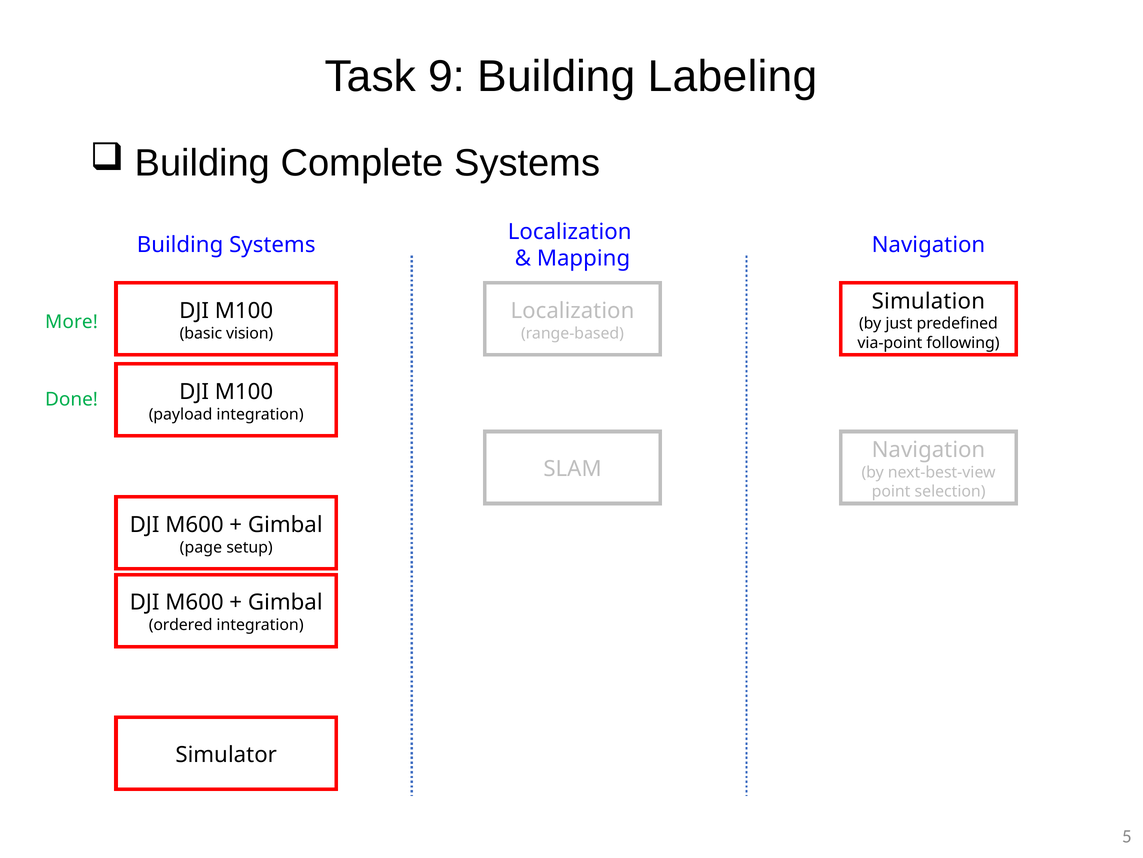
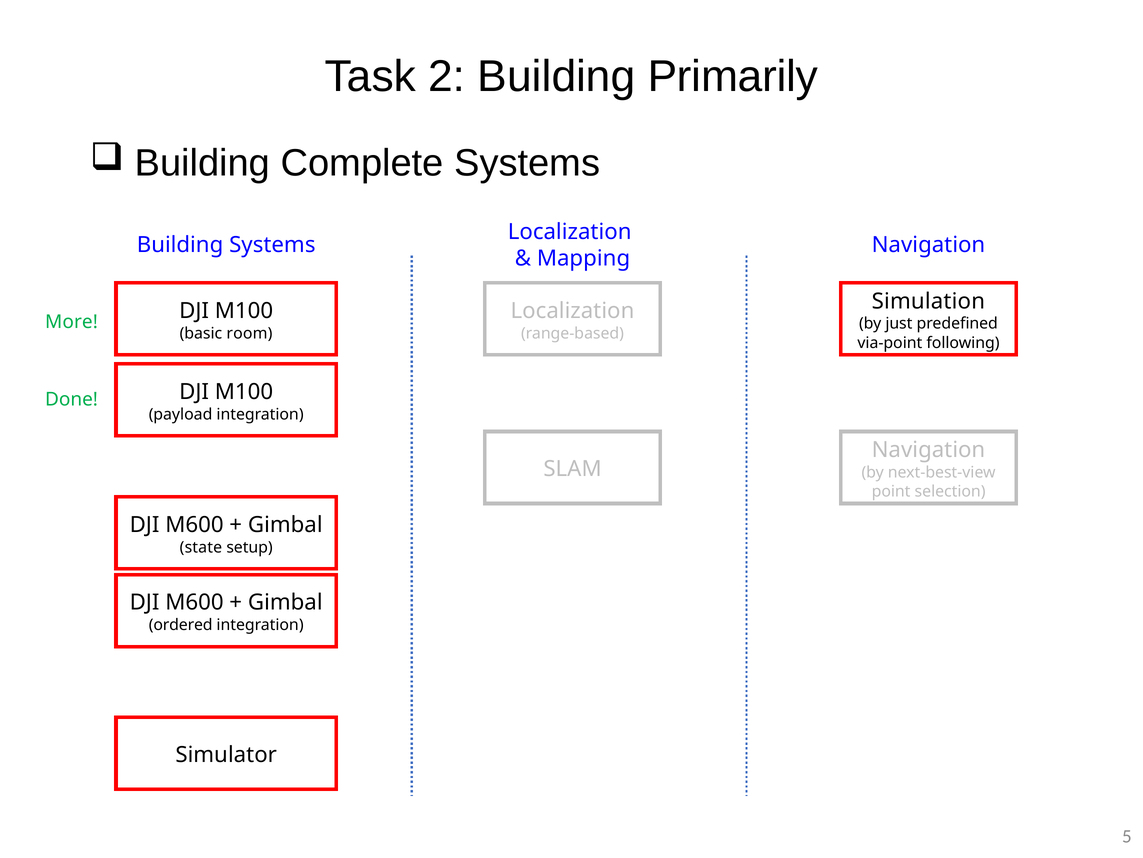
9: 9 -> 2 (447, 76)
Labeling: Labeling -> Primarily (733, 76)
vision: vision -> room (249, 333)
page: page -> state (201, 547)
